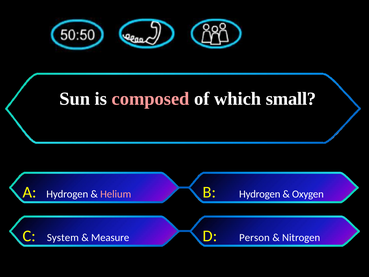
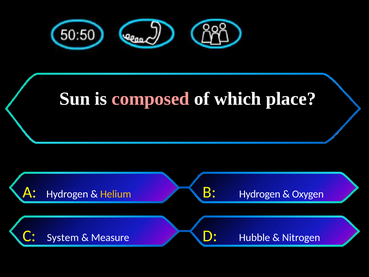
small: small -> place (291, 99)
Helium colour: pink -> yellow (116, 194)
Person: Person -> Hubble (255, 237)
